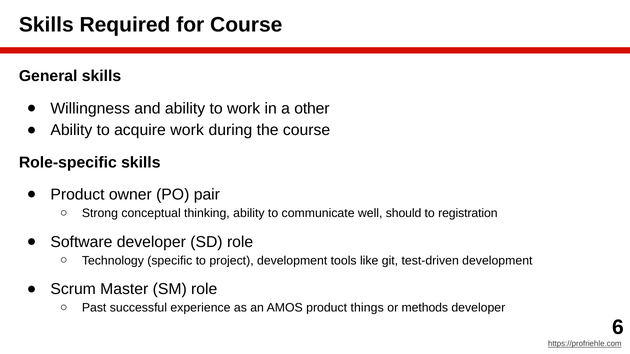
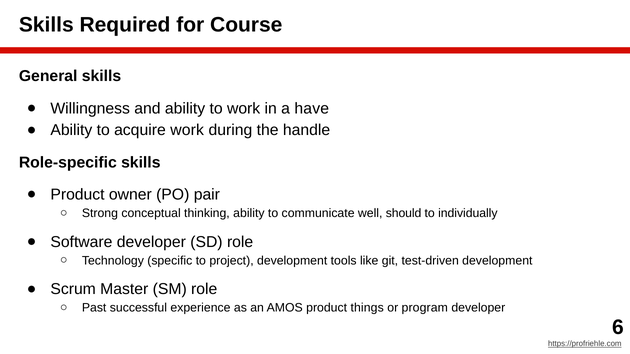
other: other -> have (312, 109)
the course: course -> handle (307, 130)
registration: registration -> individually (468, 214)
methods: methods -> program (425, 308)
